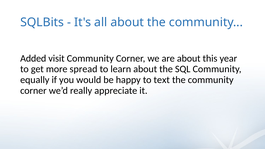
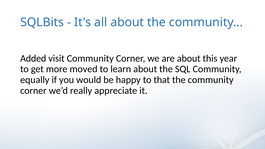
spread: spread -> moved (84, 69)
text: text -> that (162, 80)
